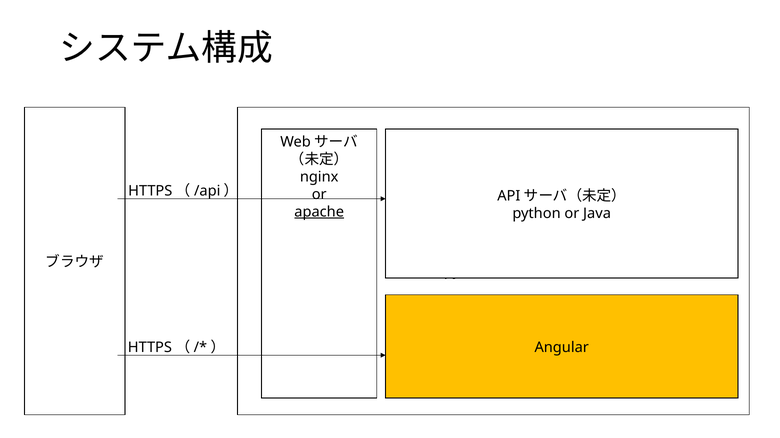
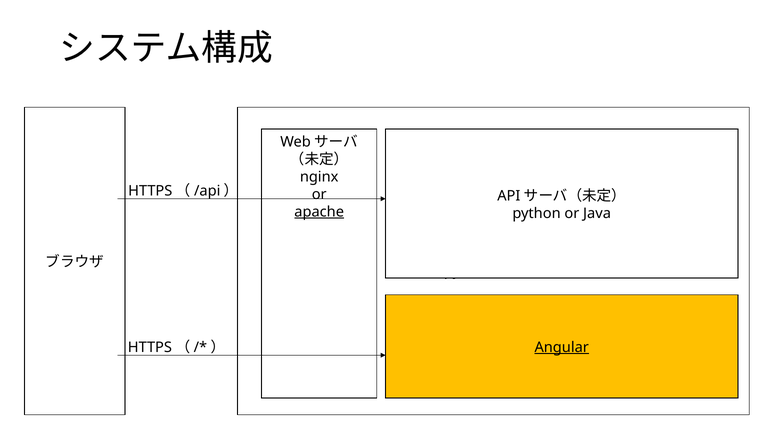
Angular underline: none -> present (562, 348)
